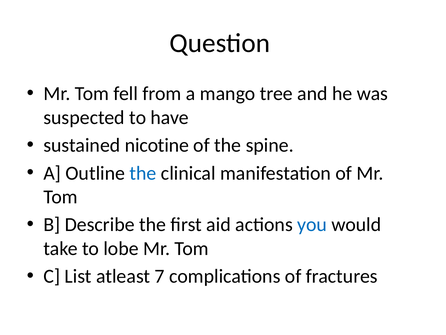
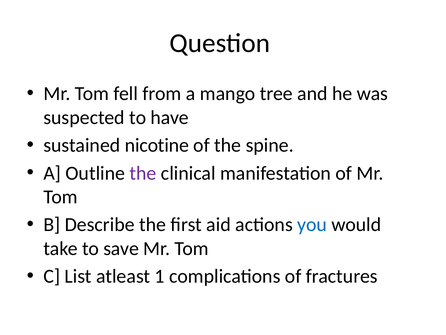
the colour: blue -> purple (143, 173)
lobe: lobe -> save (121, 248)
7: 7 -> 1 (160, 276)
